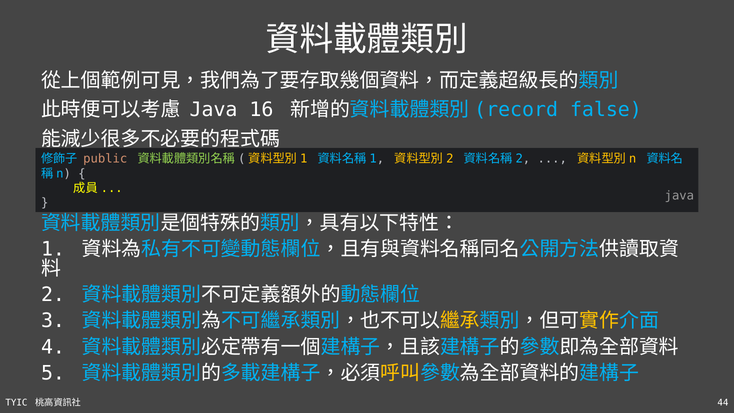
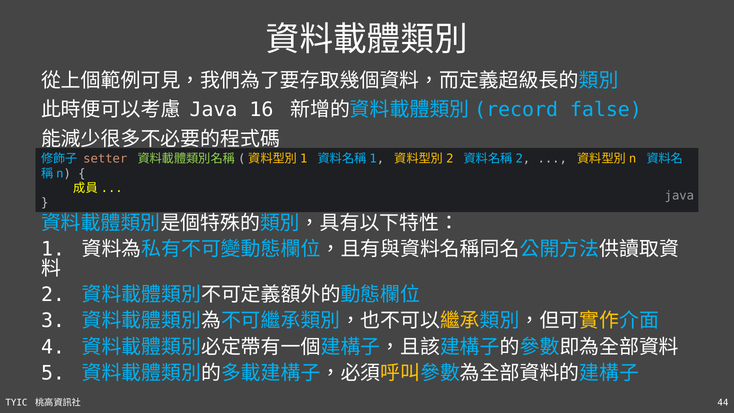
public: public -> setter (105, 159)
